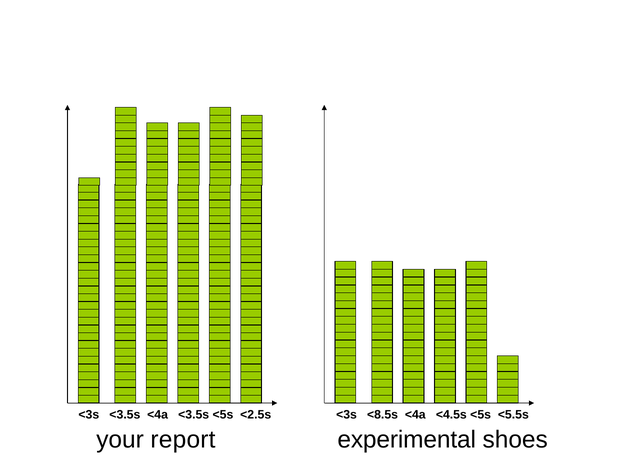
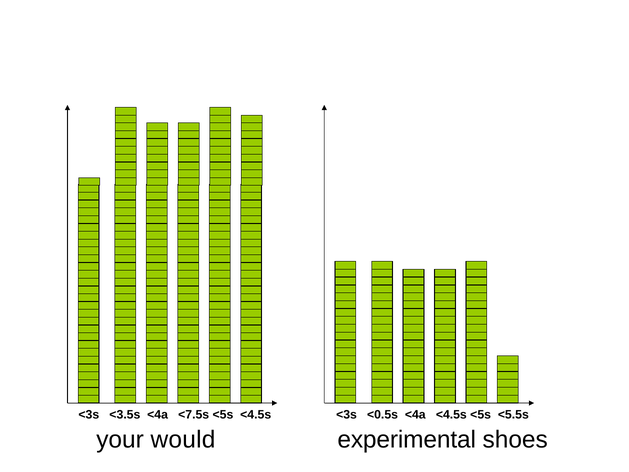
<4a <3.5s: <3.5s -> <7.5s (194, 415)
<5s <2.5s: <2.5s -> <4.5s (256, 415)
<8.5s: <8.5s -> <0.5s (383, 415)
report: report -> would (183, 440)
